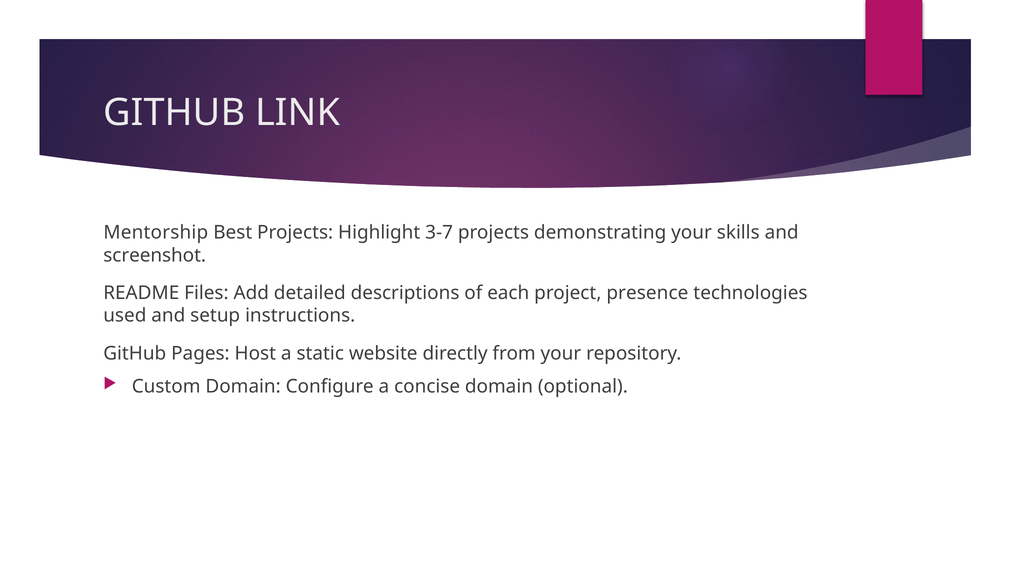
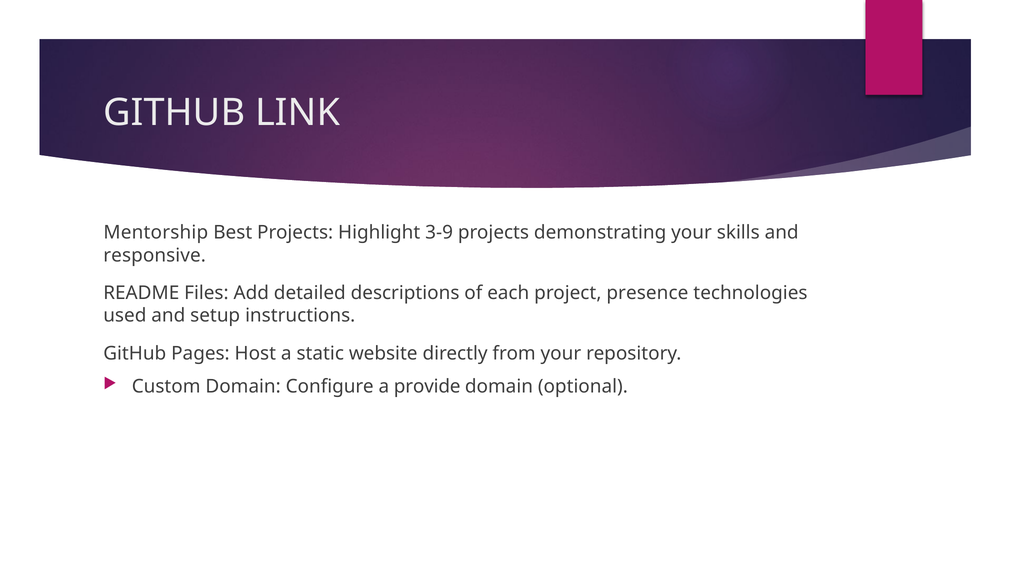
3-7: 3-7 -> 3-9 (439, 232)
screenshot: screenshot -> responsive (155, 255)
concise: concise -> provide (427, 387)
